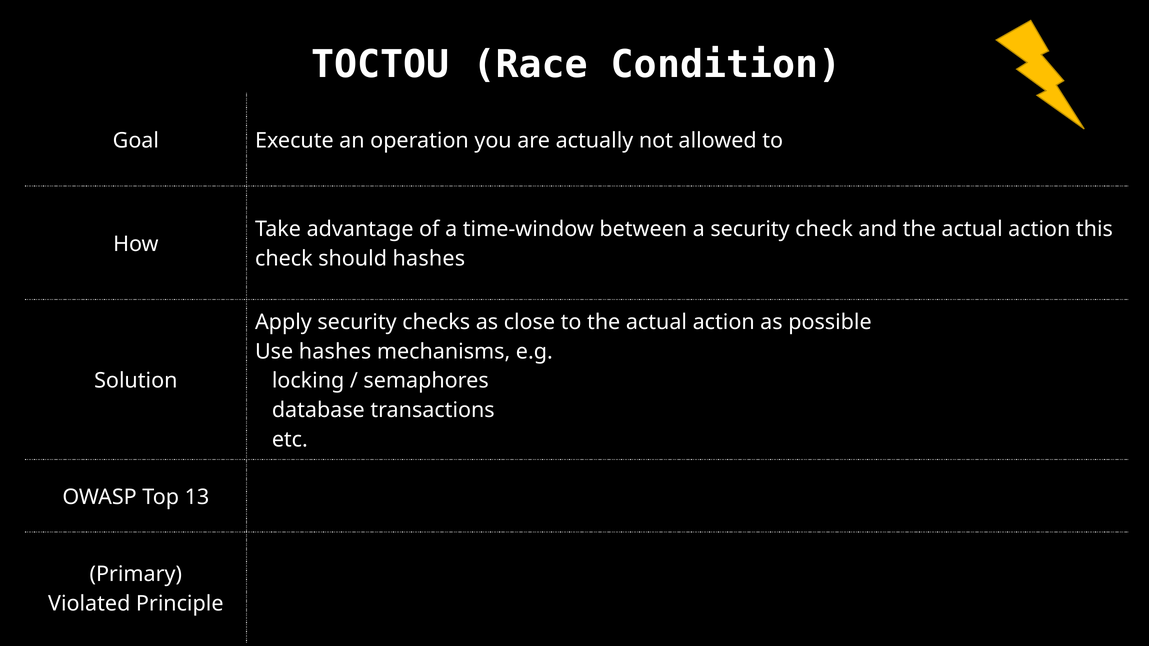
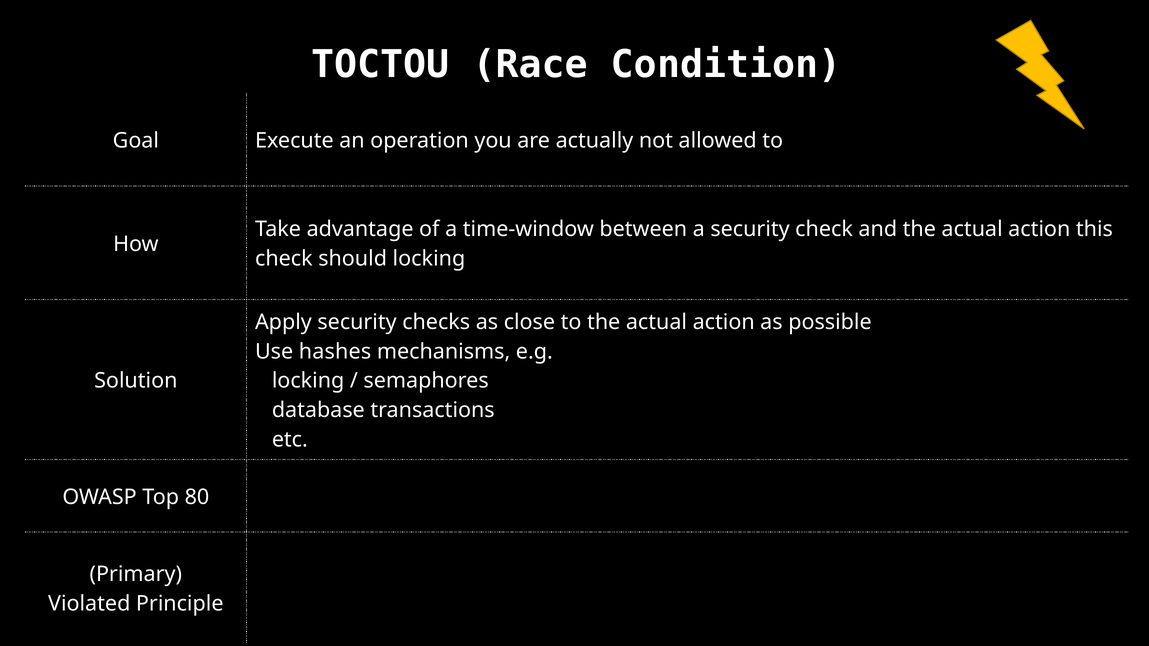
should hashes: hashes -> locking (429, 259)
13: 13 -> 80 (197, 497)
